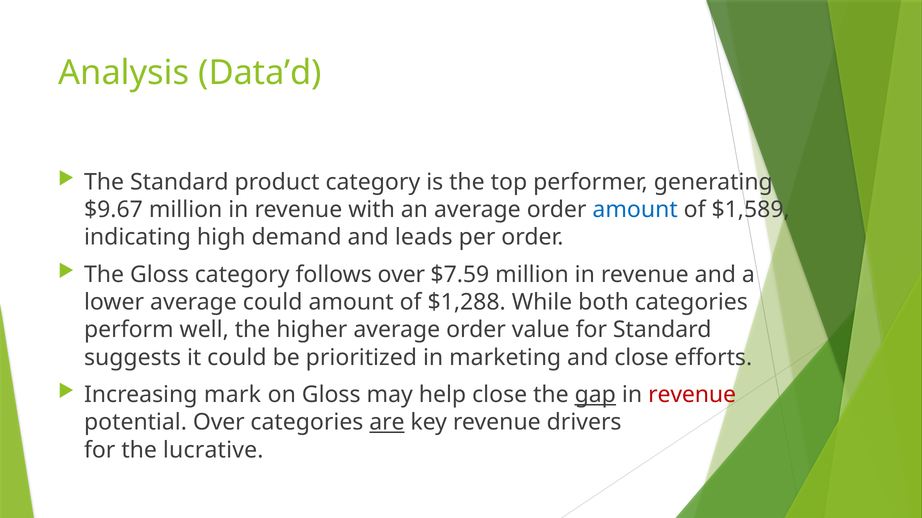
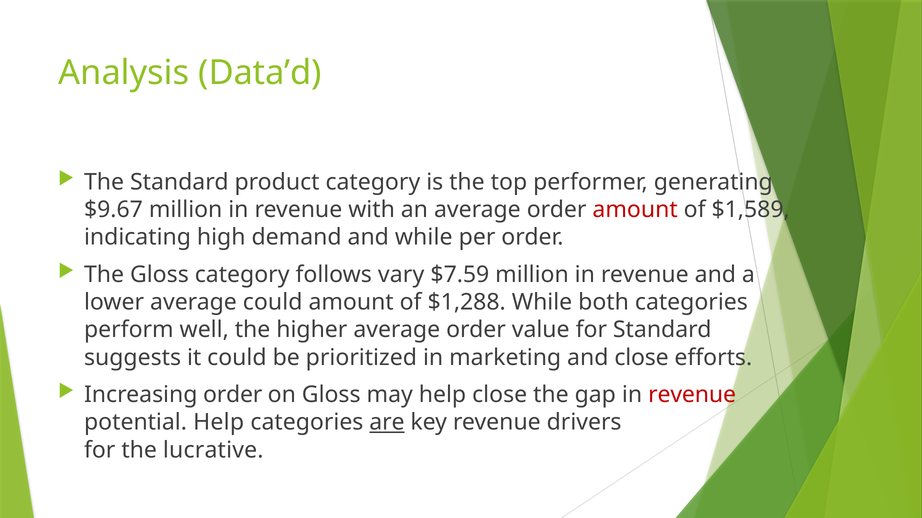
amount colour: blue -> red (635, 210)
and leads: leads -> while (424, 238)
follows over: over -> vary (401, 275)
Increasing mark: mark -> order (233, 395)
gap underline: present -> none (595, 395)
potential Over: Over -> Help (219, 423)
